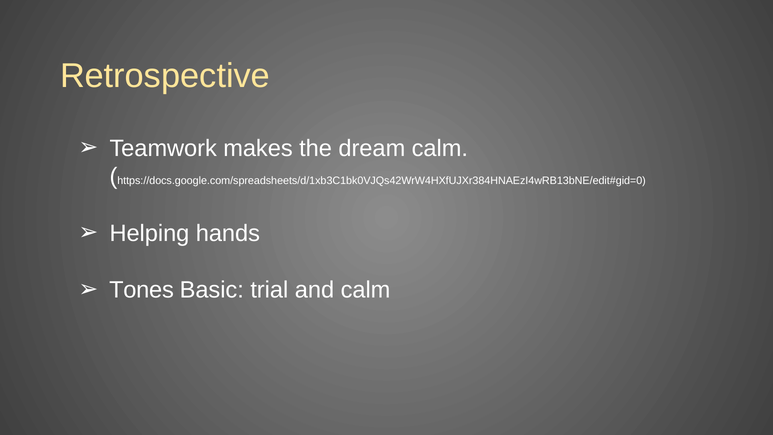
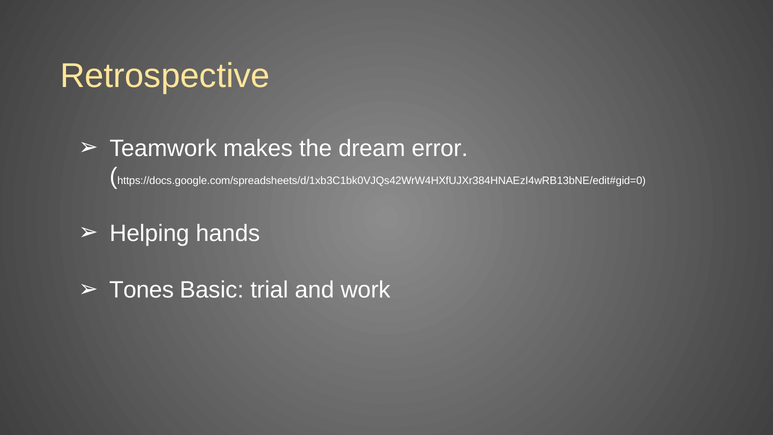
dream calm: calm -> error (440, 148)
and calm: calm -> work (366, 290)
